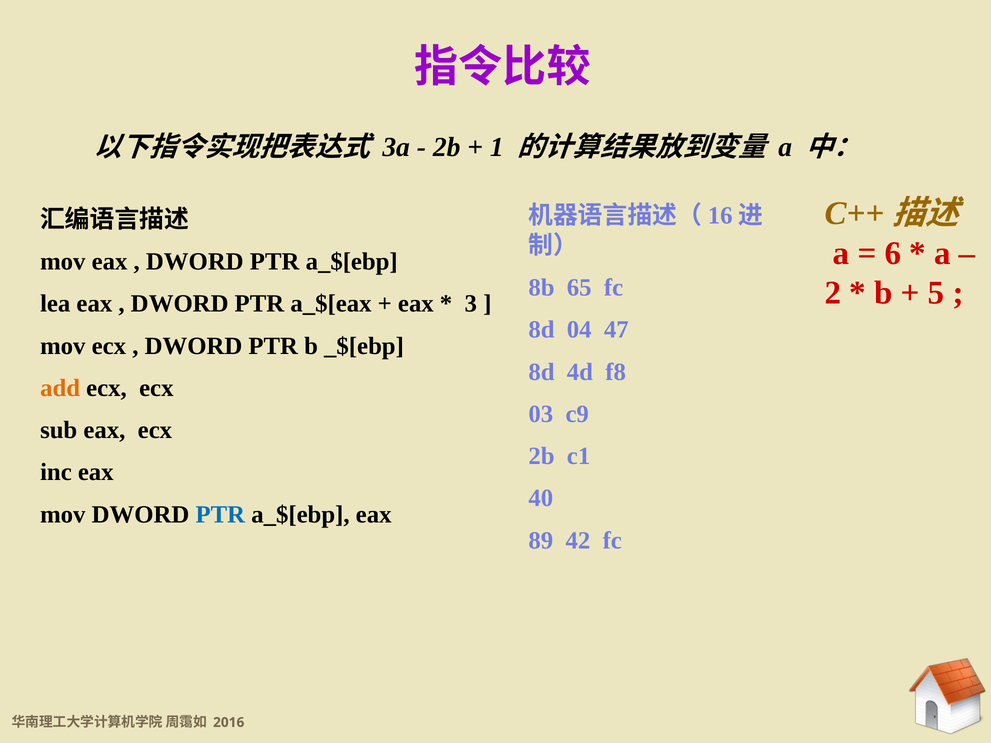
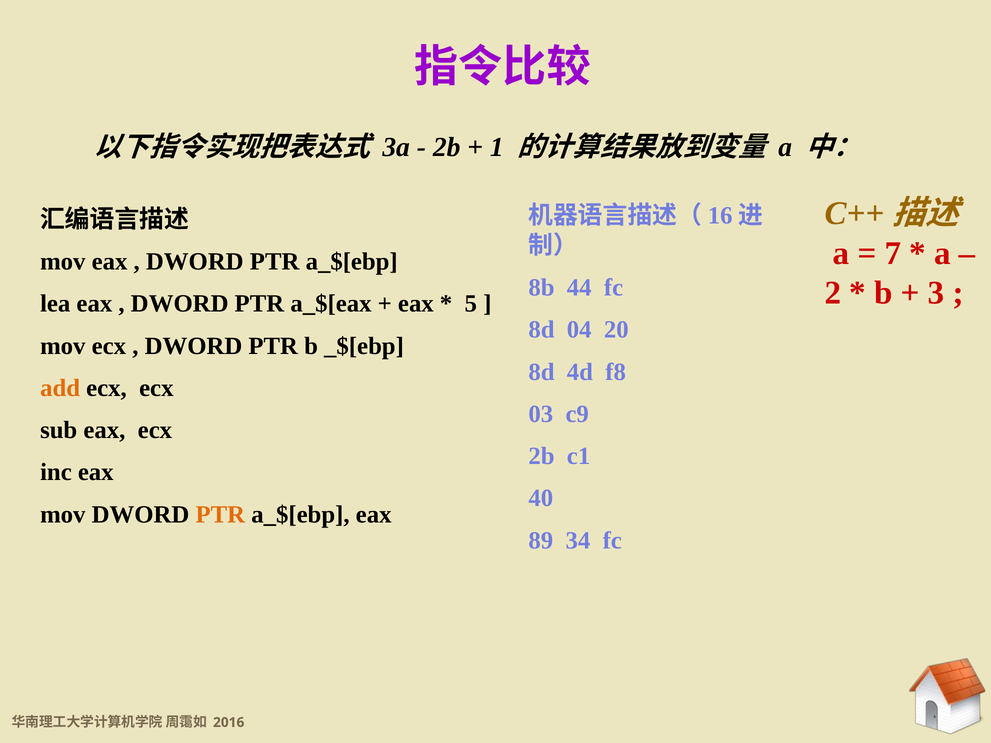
6: 6 -> 7 (893, 253)
65: 65 -> 44 (579, 288)
5: 5 -> 3 (936, 293)
3: 3 -> 5 (471, 304)
47: 47 -> 20 (616, 330)
PTR colour: blue -> orange (220, 515)
42: 42 -> 34 (578, 541)
